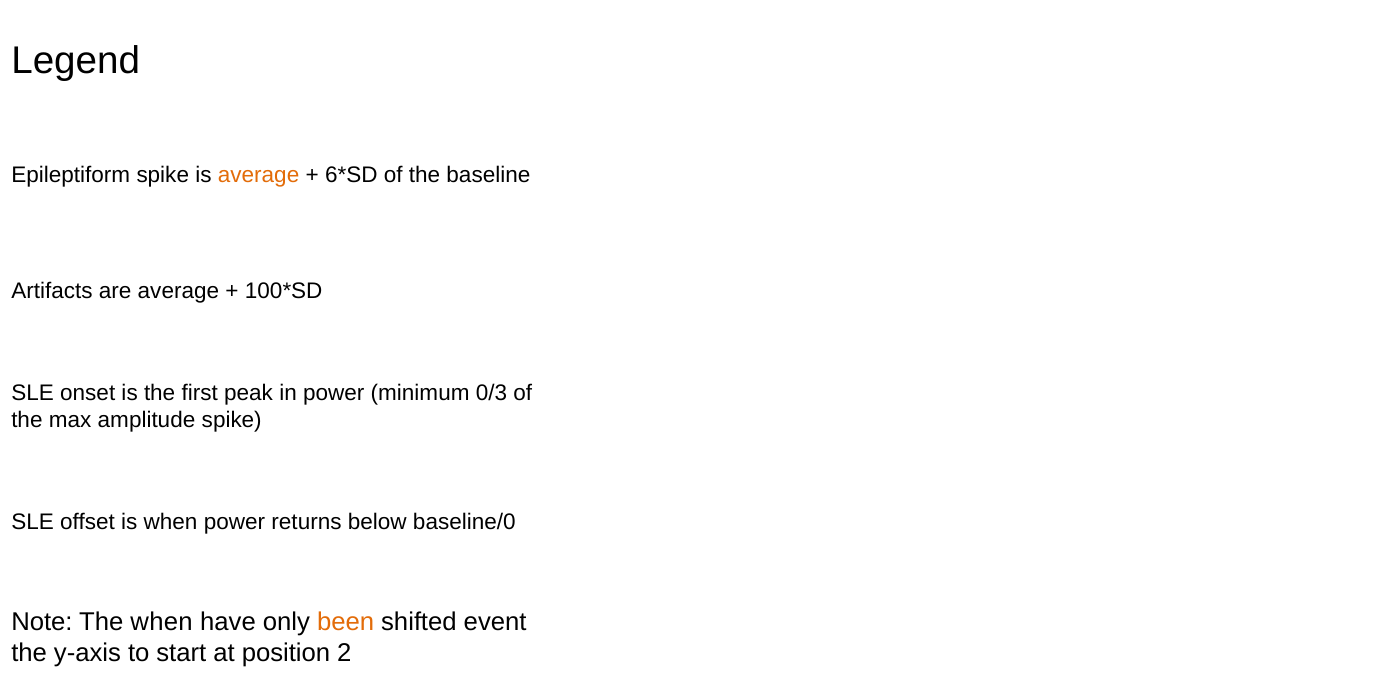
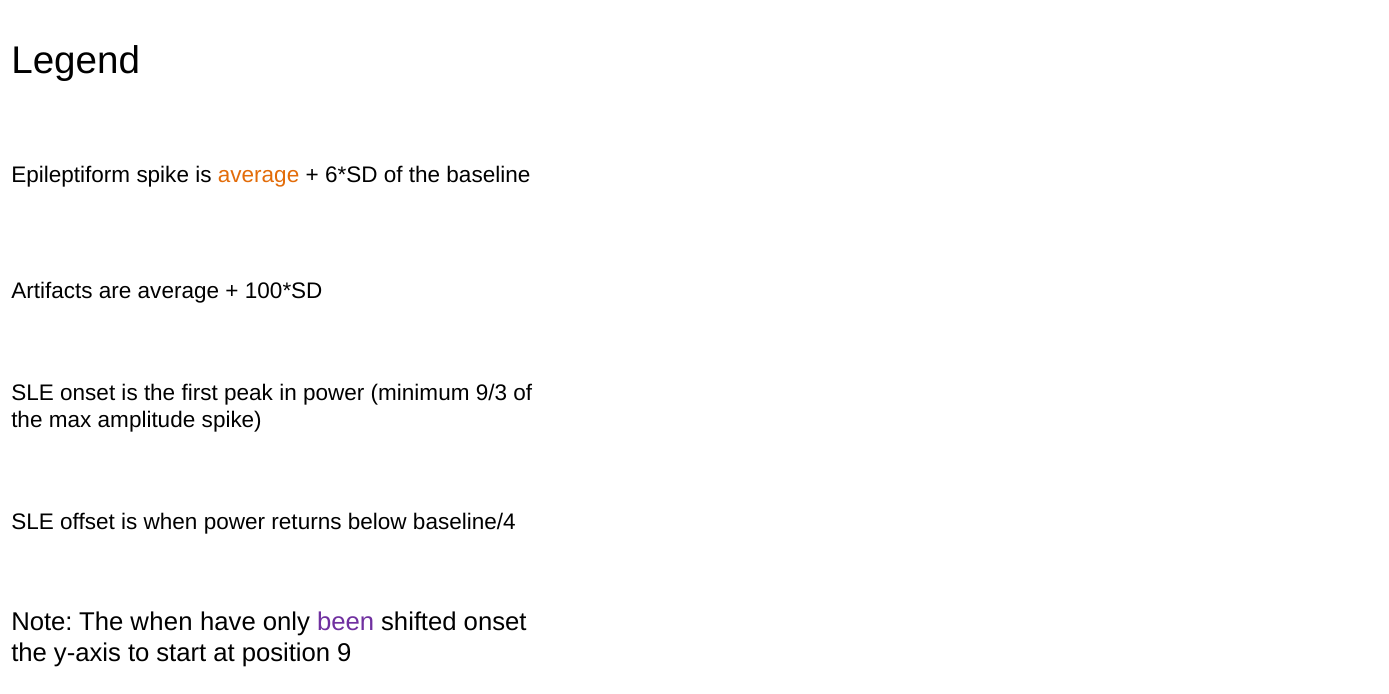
0/3: 0/3 -> 9/3 (492, 393)
baseline/0: baseline/0 -> baseline/4 (464, 522)
been colour: orange -> purple (346, 623)
shifted event: event -> onset (495, 623)
2: 2 -> 9 (344, 654)
